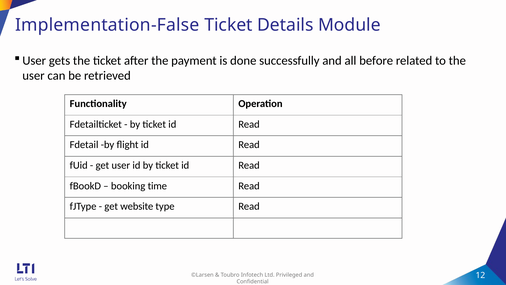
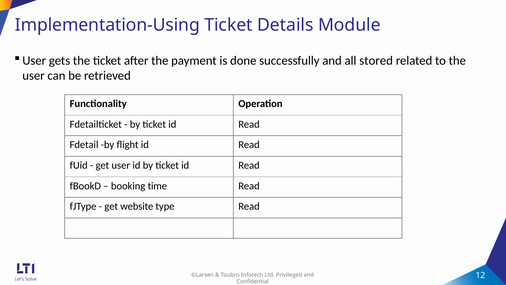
Implementation-False: Implementation-False -> Implementation-Using (107, 25)
before: before -> stored (376, 61)
